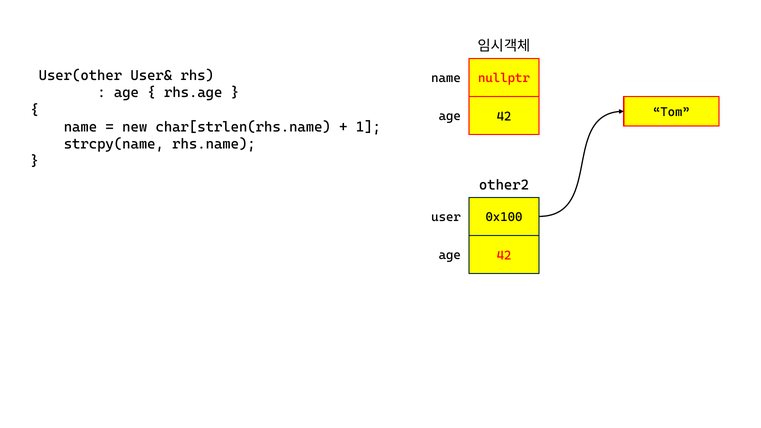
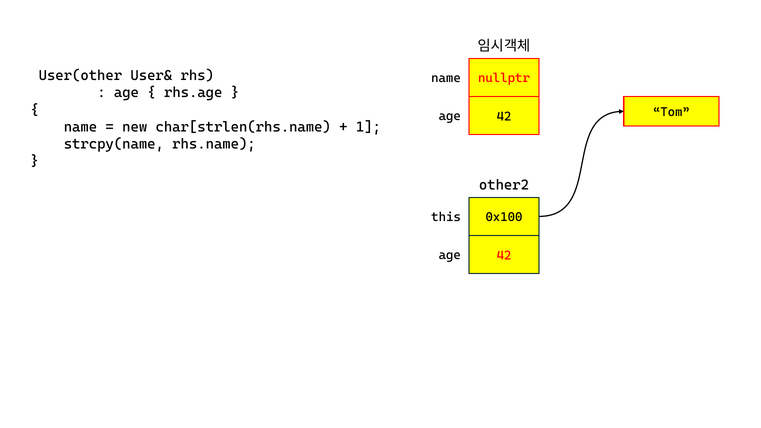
user: user -> this (446, 217)
